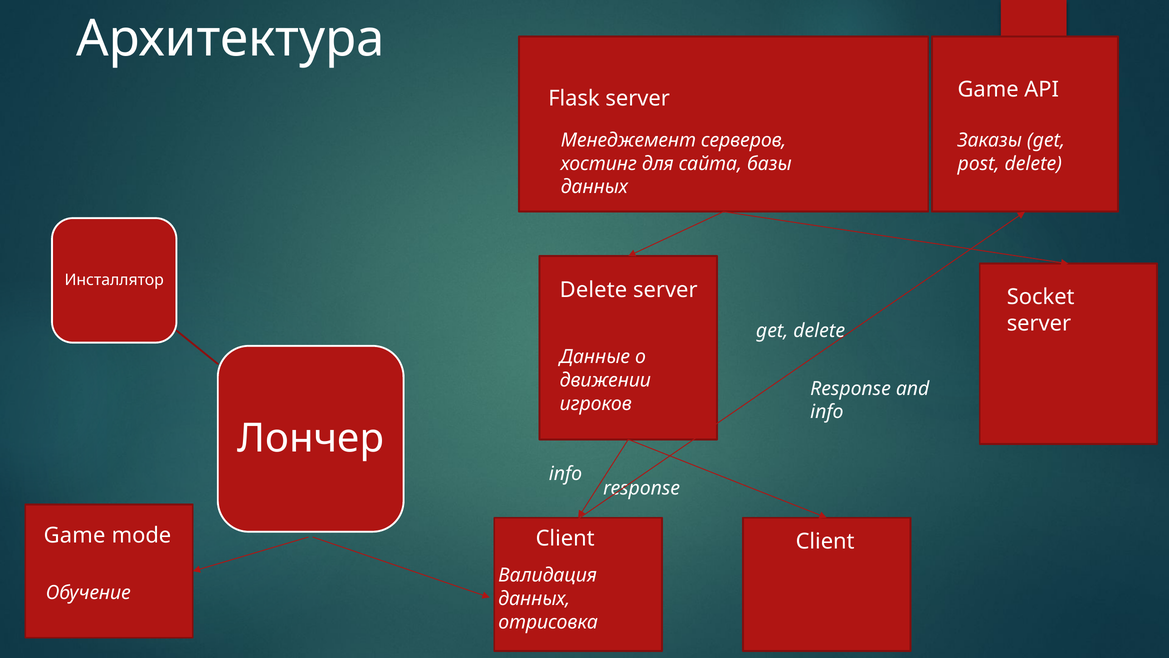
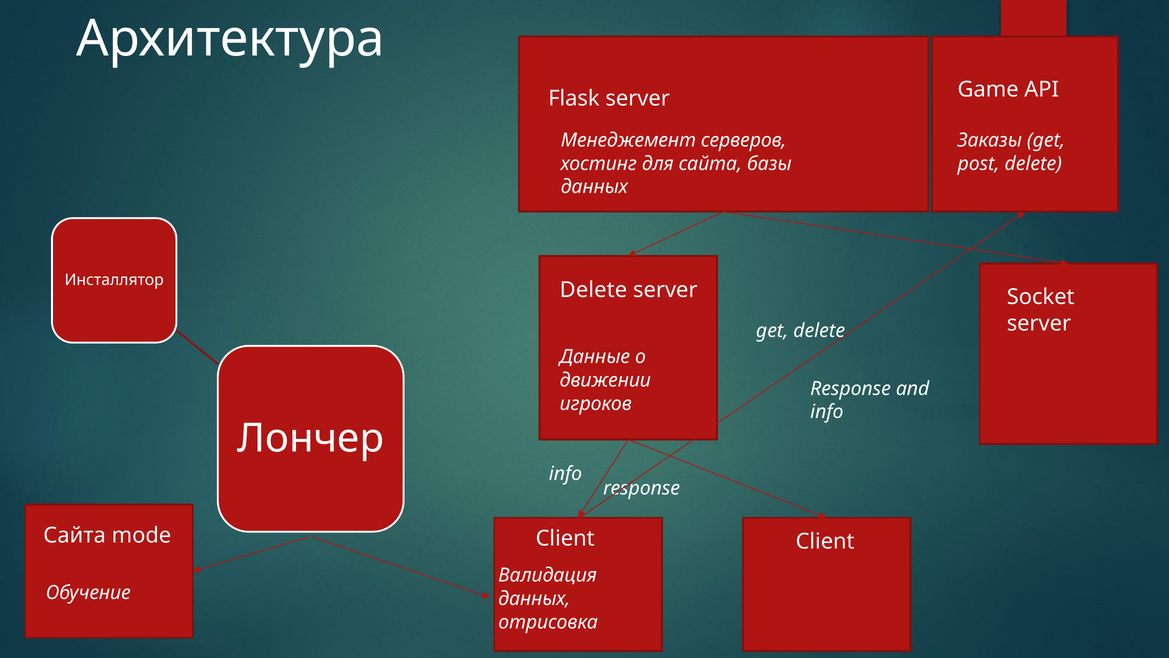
Game: Game -> Сайта (75, 535)
